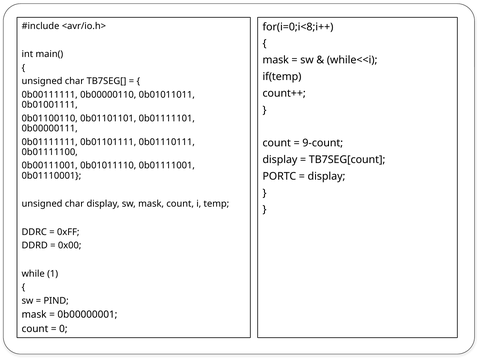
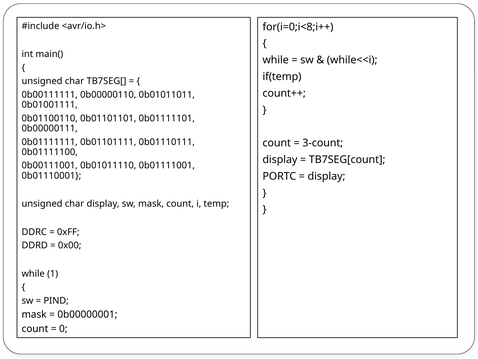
mask: mask -> while (276, 60)
9-count: 9-count -> 3-count (323, 143)
